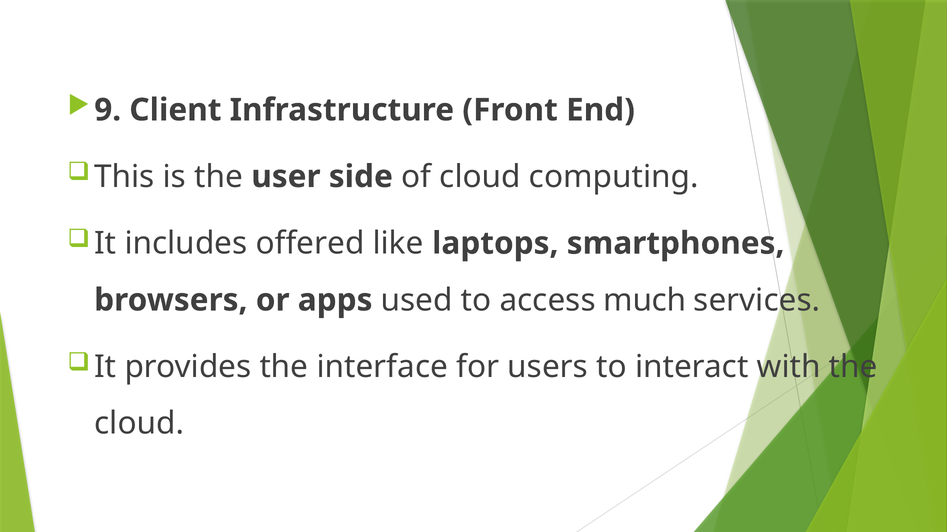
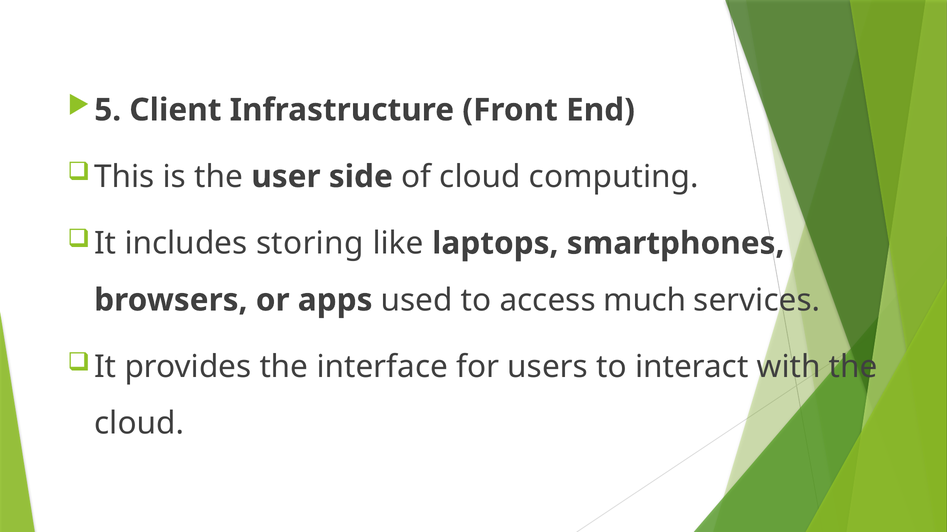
9: 9 -> 5 (108, 110)
offered: offered -> storing (310, 244)
